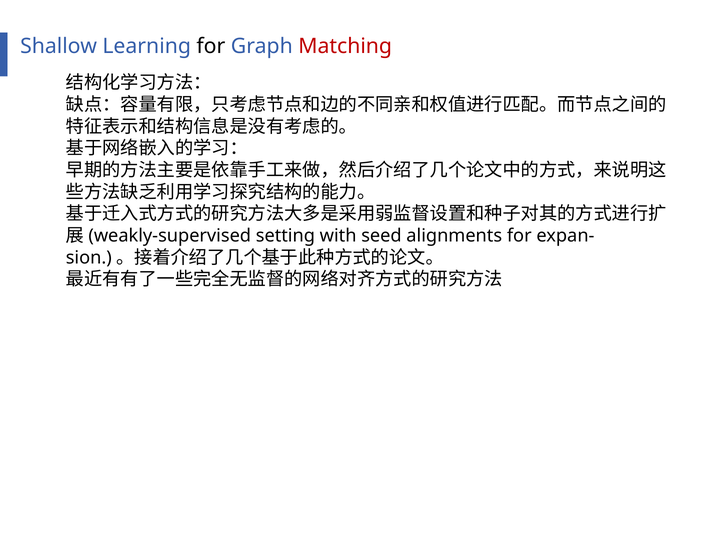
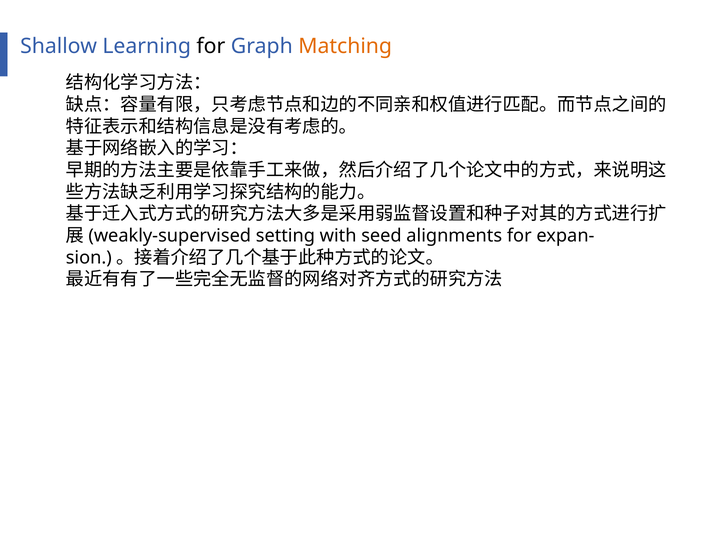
Matching colour: red -> orange (345, 46)
